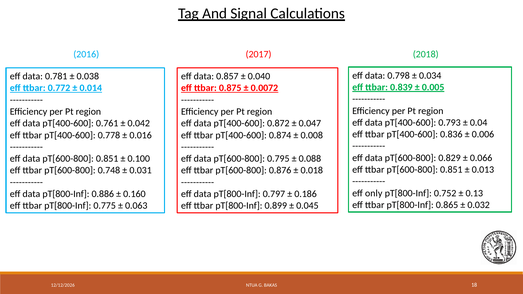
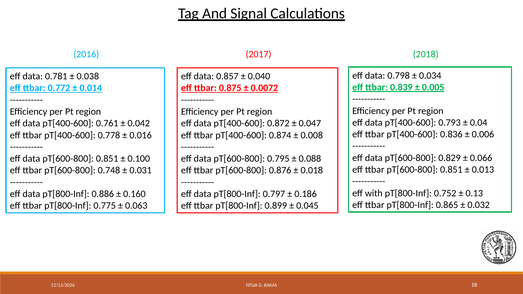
only: only -> with (374, 193)
